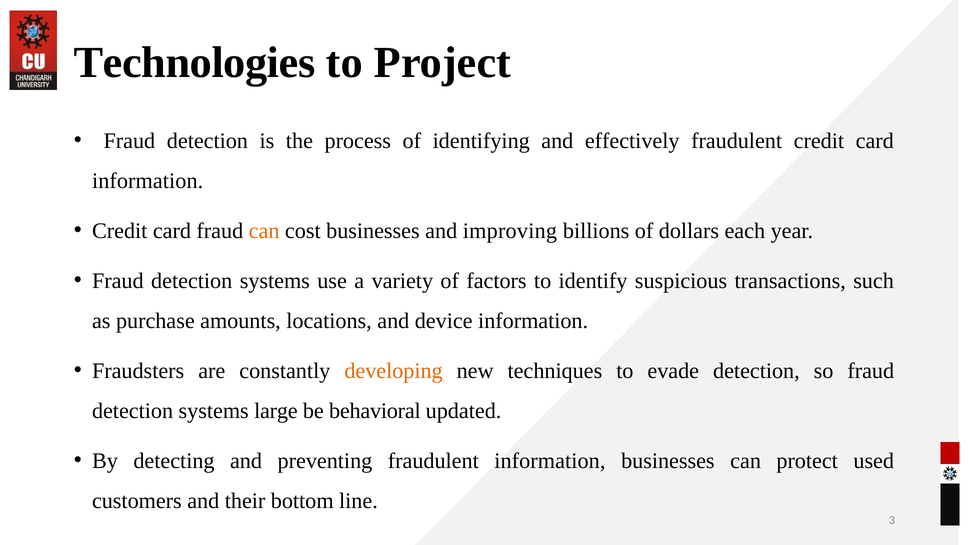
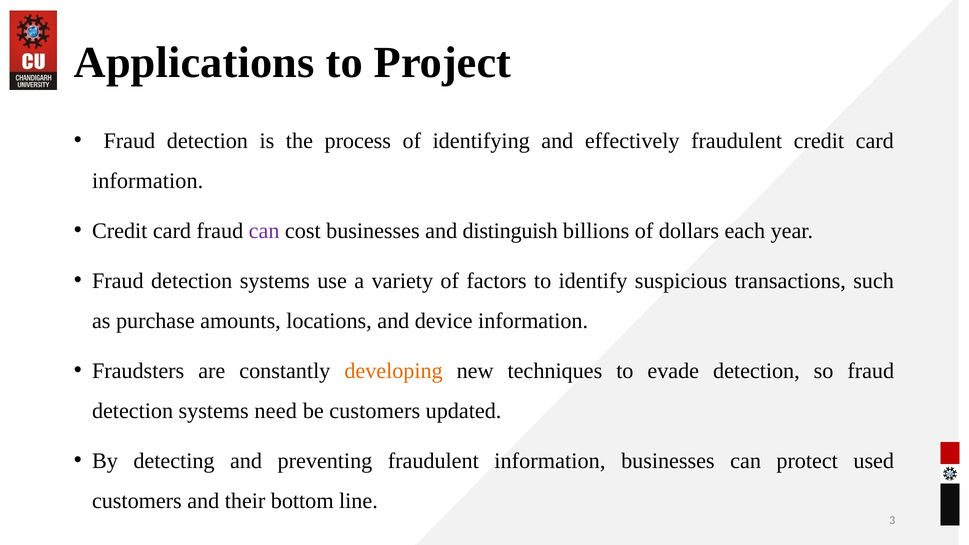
Technologies: Technologies -> Applications (194, 63)
can colour: orange -> purple (264, 231)
improving: improving -> distinguish (510, 231)
large: large -> need (276, 411)
be behavioral: behavioral -> customers (375, 411)
